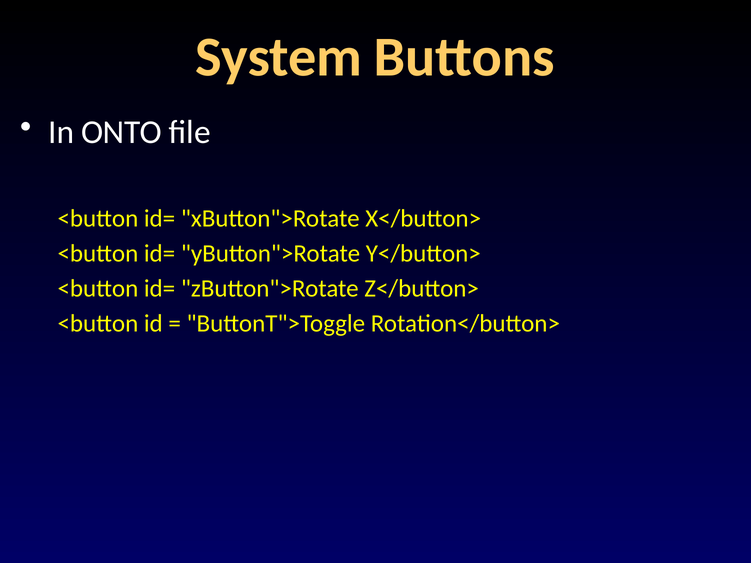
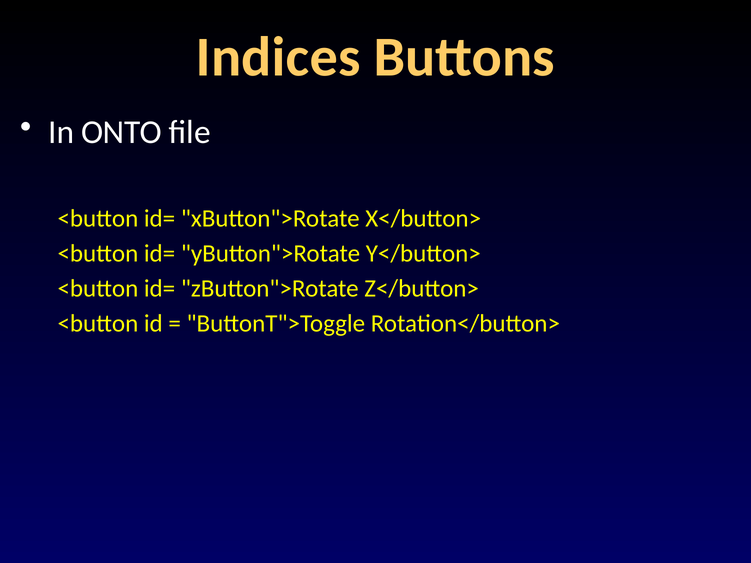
System: System -> Indices (278, 57)
